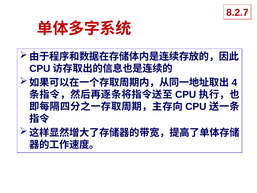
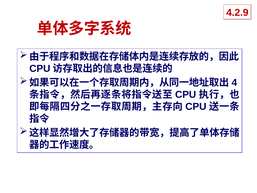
8.2.7: 8.2.7 -> 4.2.9 (237, 13)
